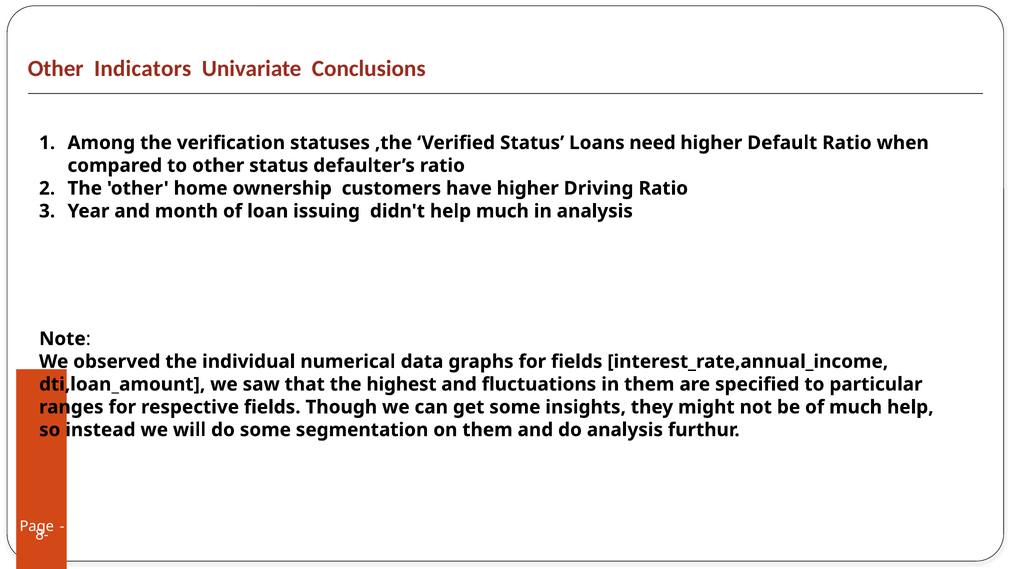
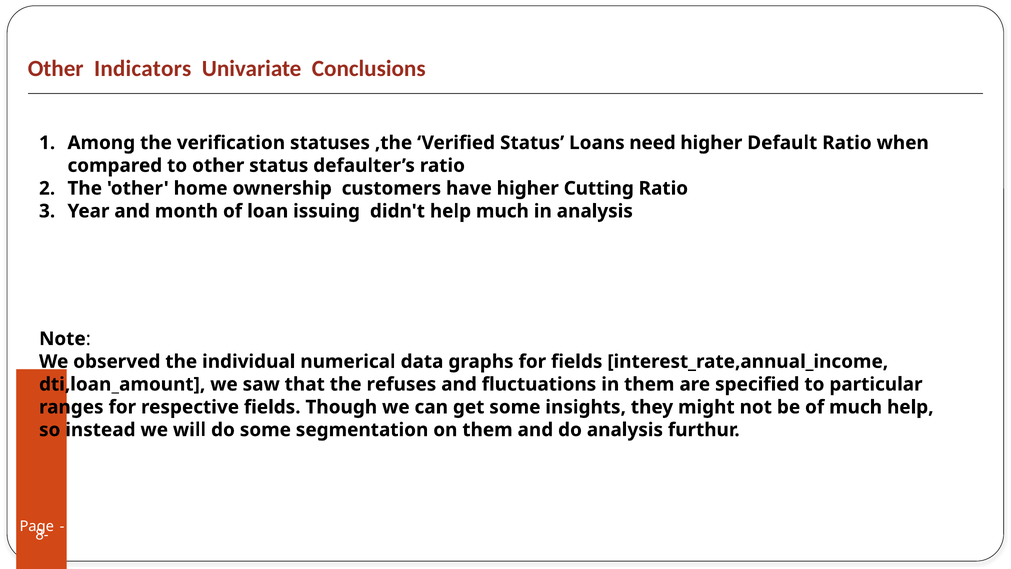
Driving: Driving -> Cutting (599, 188)
highest: highest -> refuses (401, 384)
